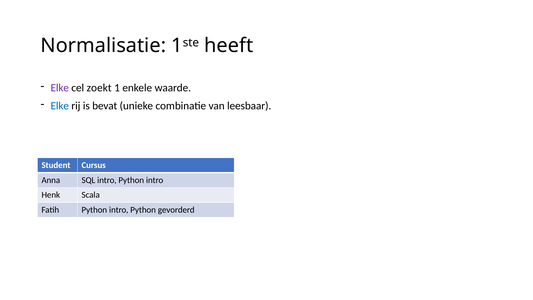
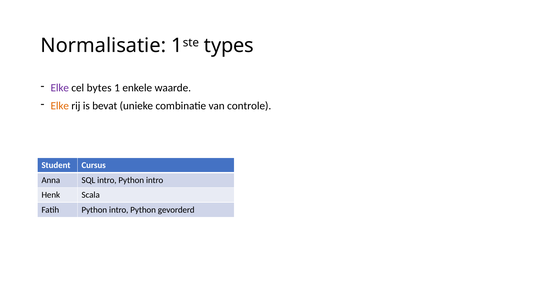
heeft: heeft -> types (229, 46)
zoekt: zoekt -> bytes (99, 88)
Elke colour: blue -> orange (60, 106)
leesbaar: leesbaar -> controle (249, 106)
